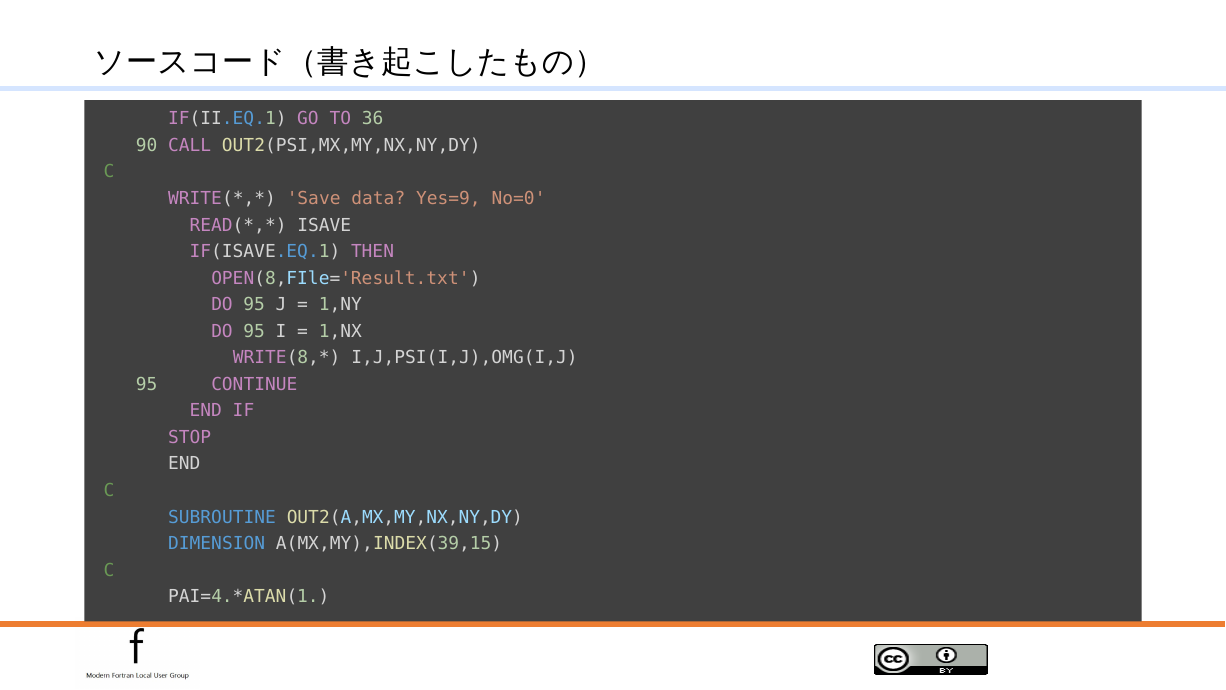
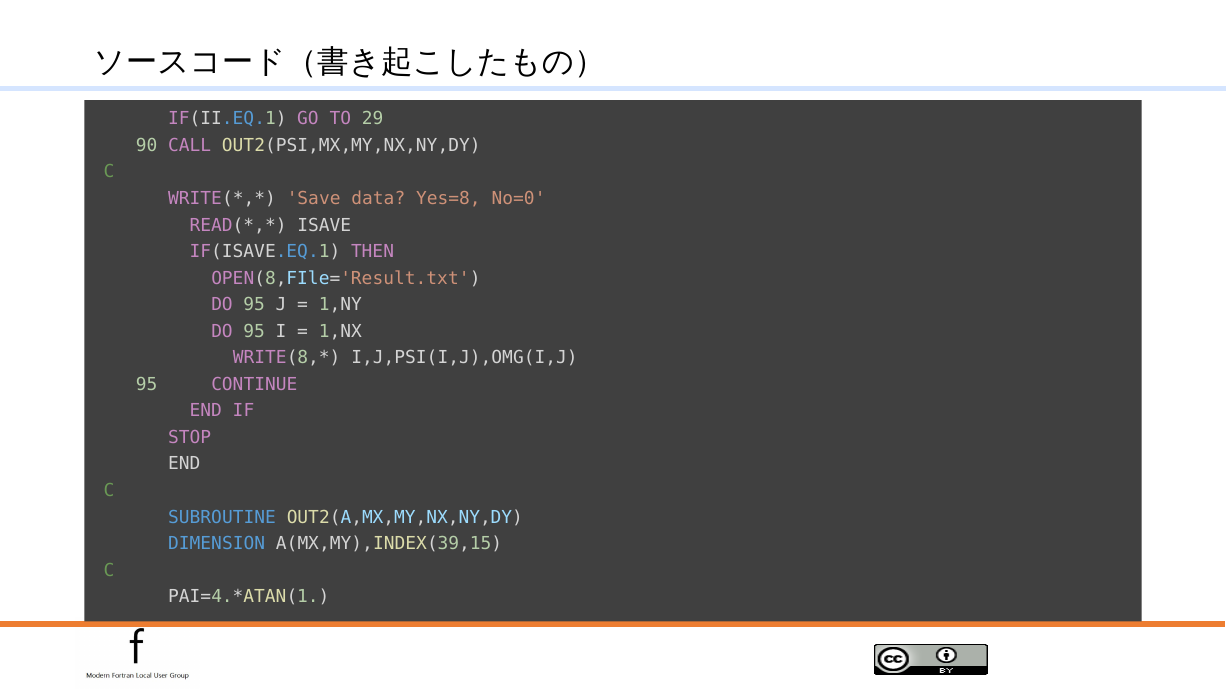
36: 36 -> 29 (373, 119)
Yes=9: Yes=9 -> Yes=8 (448, 198)
